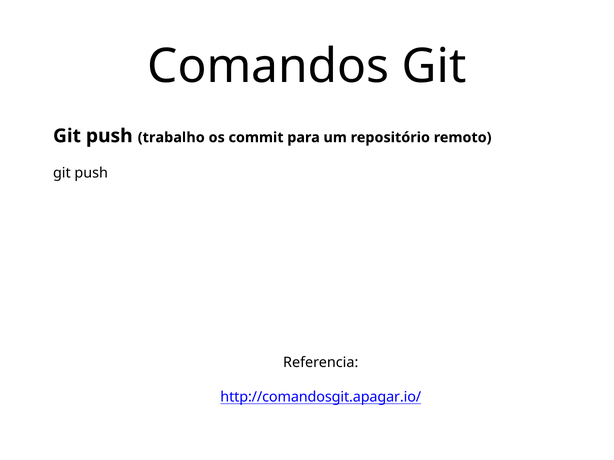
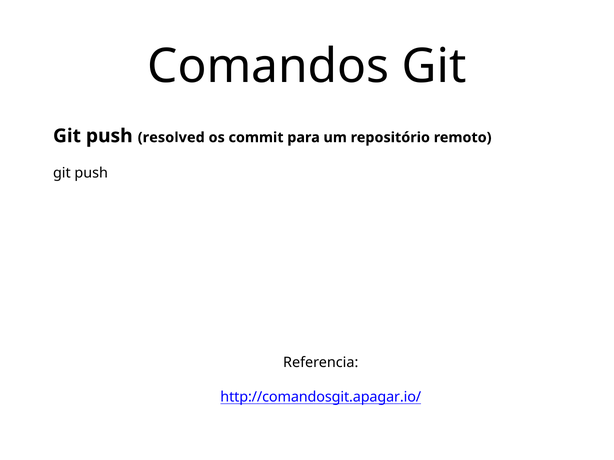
trabalho: trabalho -> resolved (171, 138)
